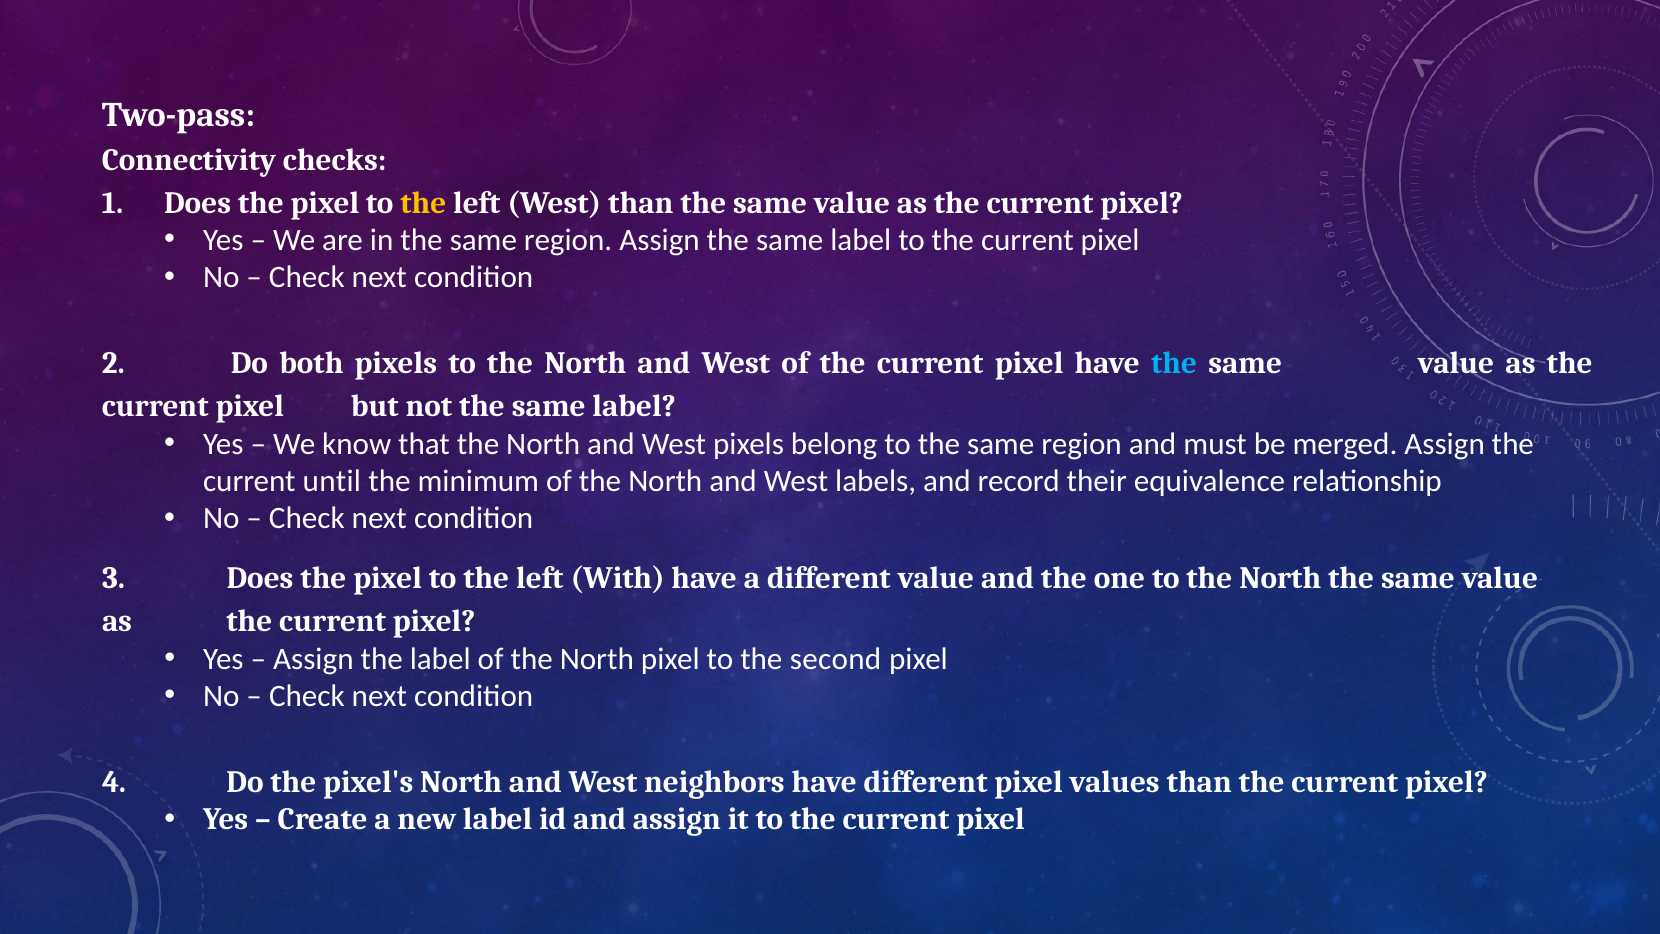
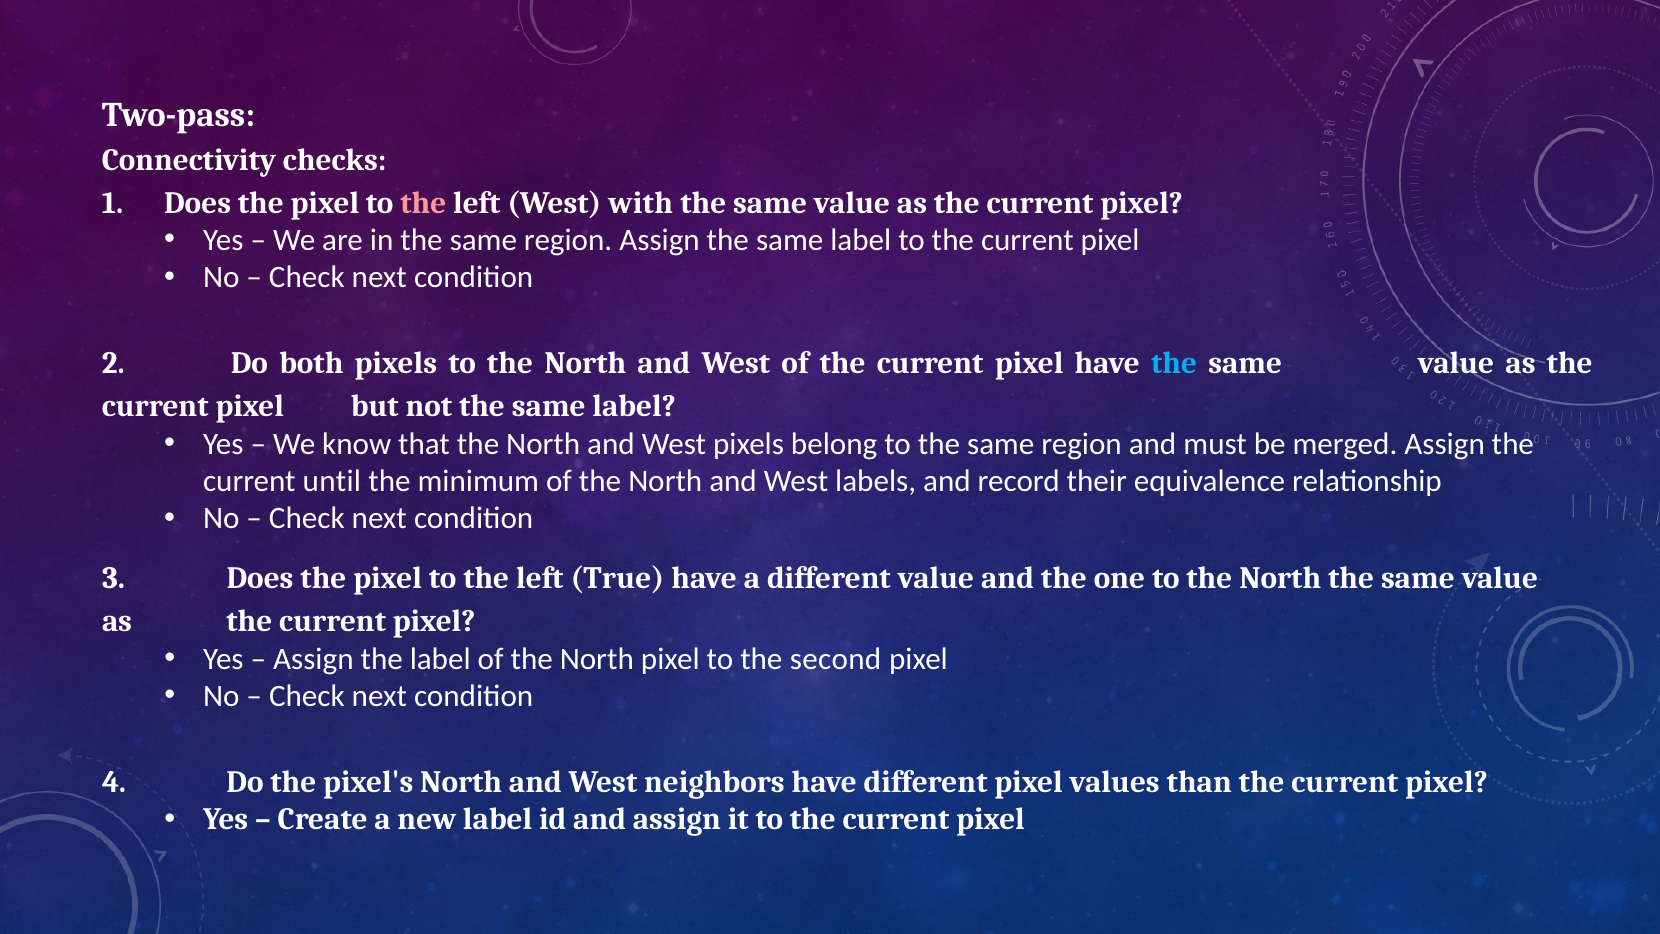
the colour: yellow -> pink (423, 203)
West than: than -> with (641, 203)
With: With -> True (617, 578)
